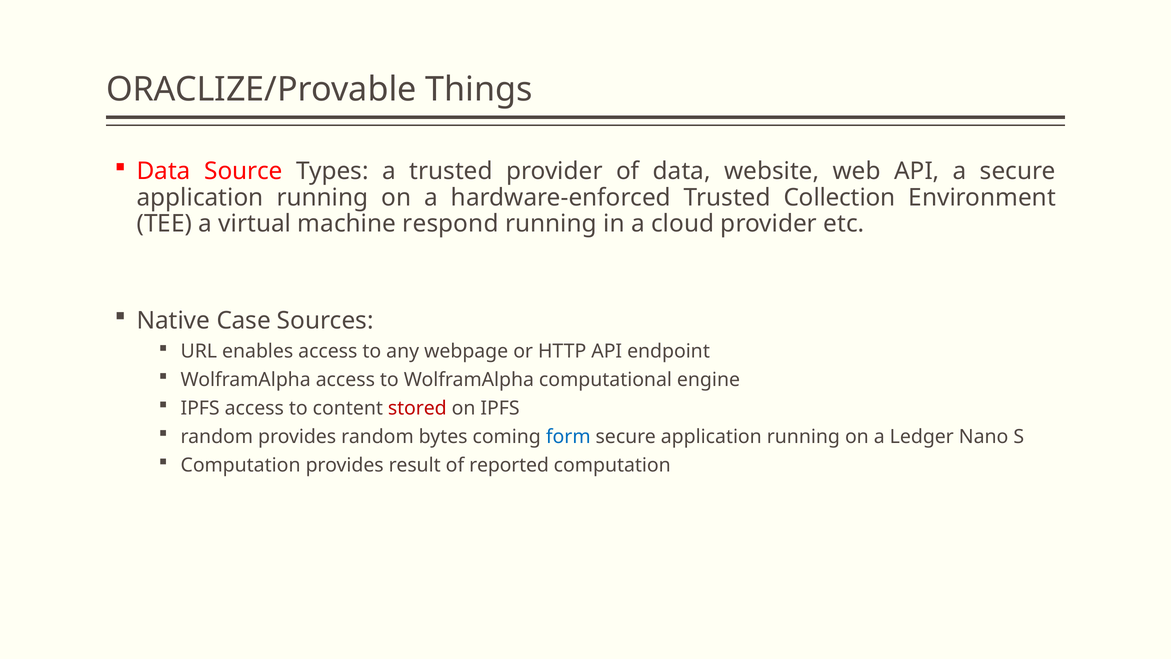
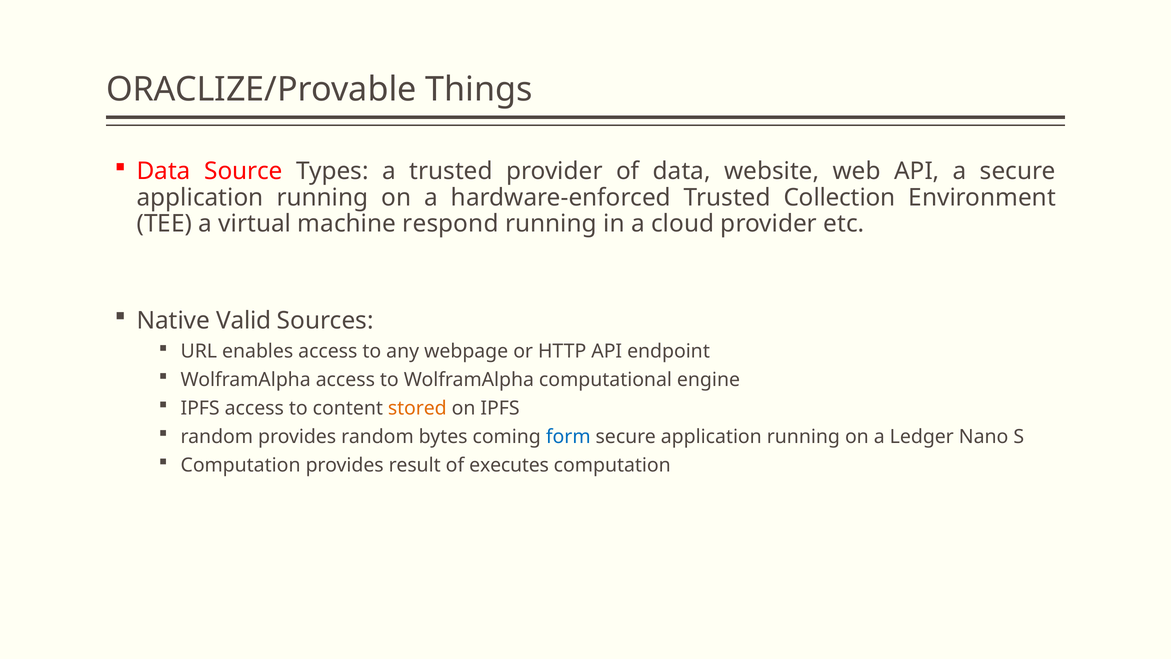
Case: Case -> Valid (244, 320)
stored colour: red -> orange (417, 408)
reported: reported -> executes (509, 465)
